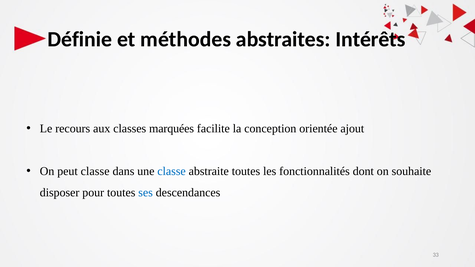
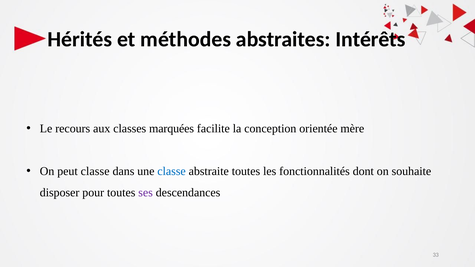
Définie: Définie -> Hérités (80, 39)
ajout: ajout -> mère (352, 129)
ses colour: blue -> purple (146, 193)
